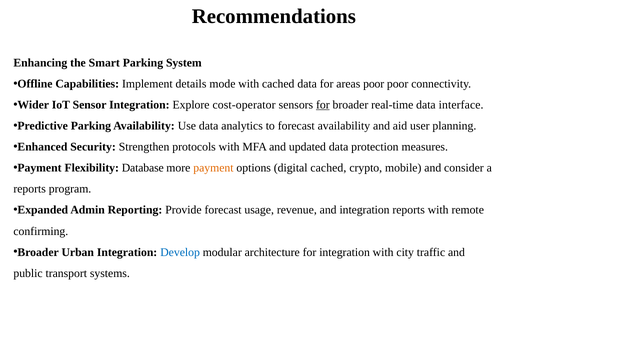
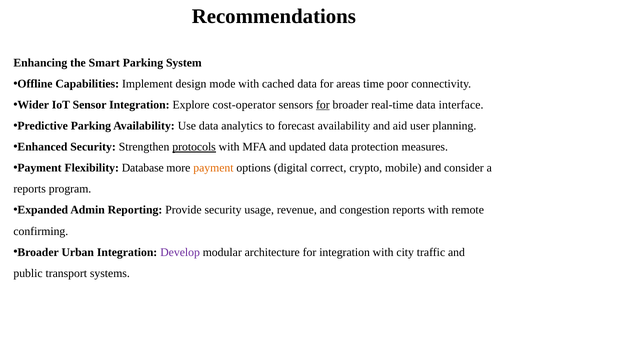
details: details -> design (191, 84)
areas poor: poor -> time (374, 84)
protocols underline: none -> present (194, 147)
digital cached: cached -> correct (328, 168)
Provide forecast: forecast -> security (223, 210)
and integration: integration -> congestion (365, 210)
Develop colour: blue -> purple (180, 252)
